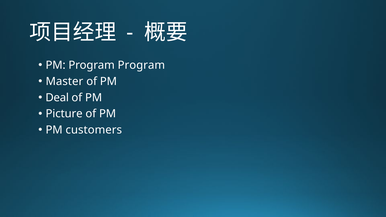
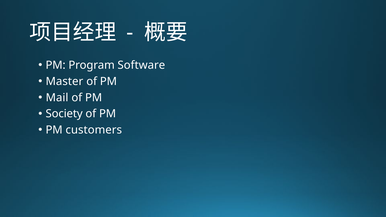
Program Program: Program -> Software (141, 65)
Deal: Deal -> Mail (57, 98)
Picture: Picture -> Society (64, 114)
